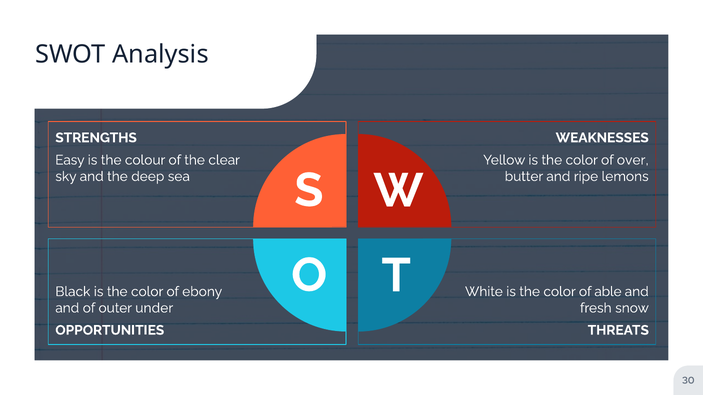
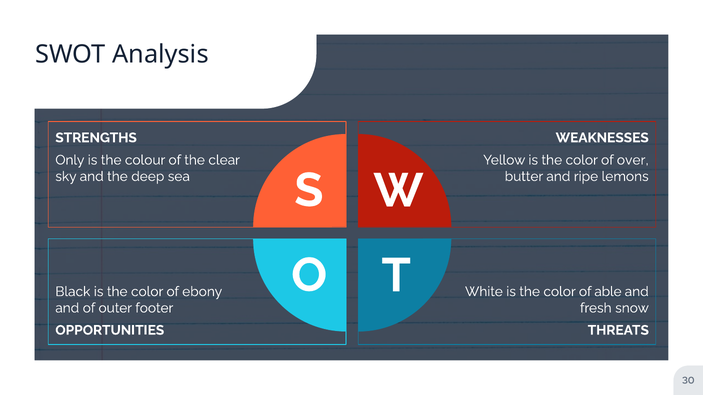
Easy: Easy -> Only (70, 160)
under: under -> footer (154, 308)
